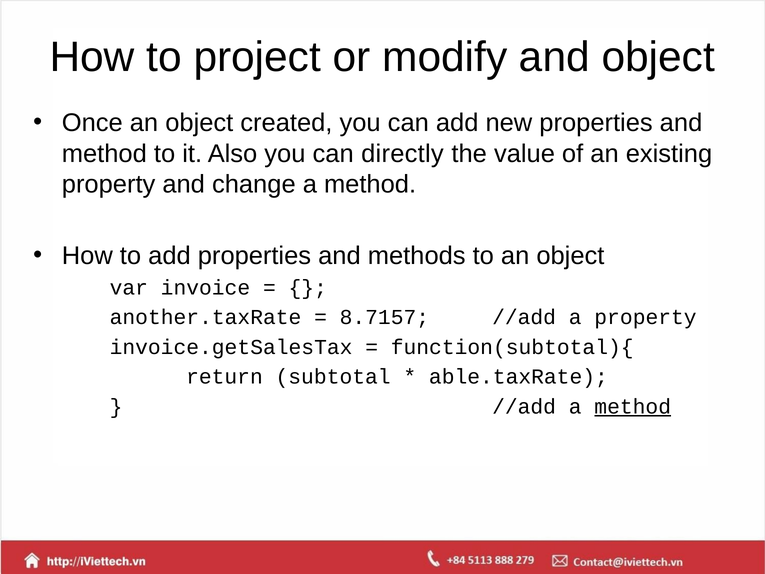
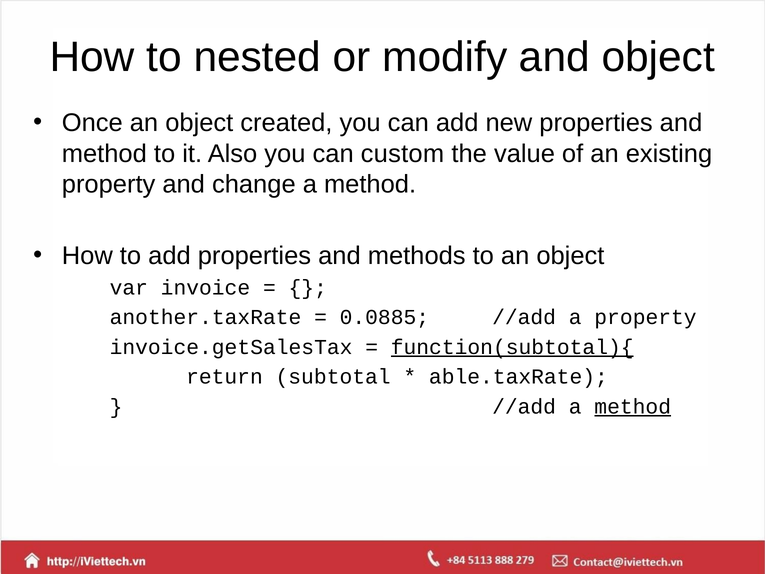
project: project -> nested (257, 57)
directly: directly -> custom (402, 154)
8.7157: 8.7157 -> 0.0885 (384, 317)
function(subtotal){ underline: none -> present (512, 347)
